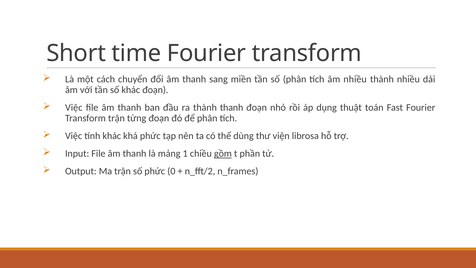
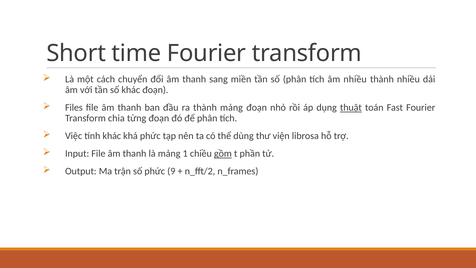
Việc: Việc -> Files (74, 108)
thành thanh: thanh -> mảng (231, 108)
thuật underline: none -> present (351, 108)
Transform trận: trận -> chia (116, 118)
0: 0 -> 9 (171, 171)
